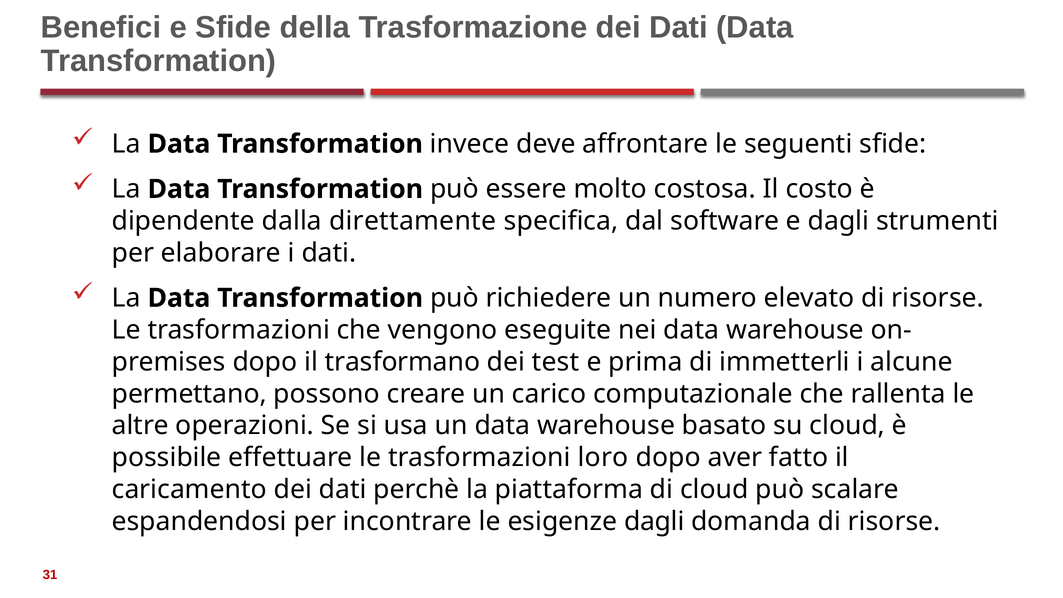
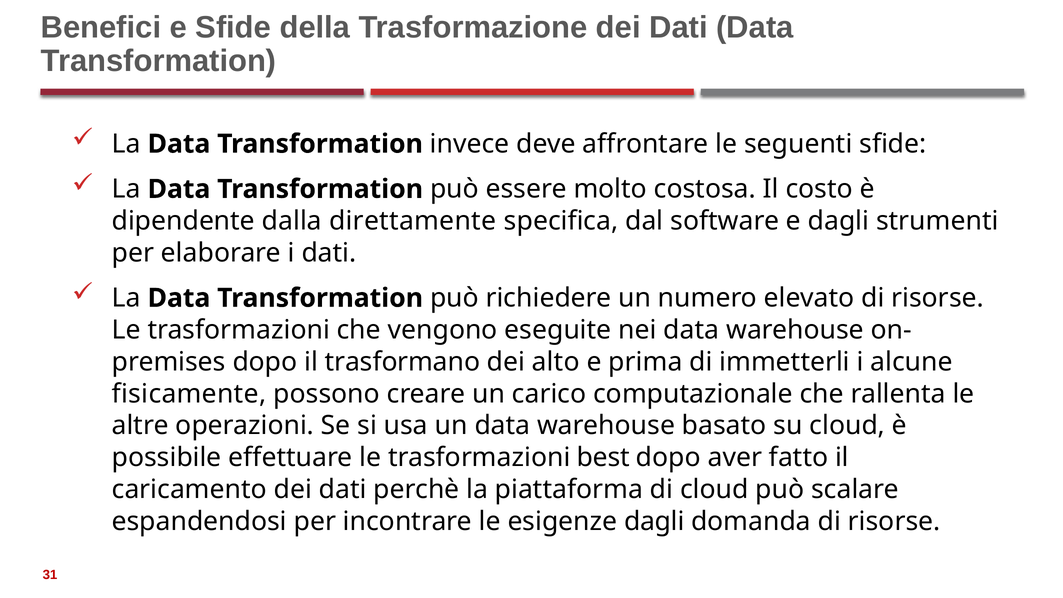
test: test -> alto (556, 362)
permettano: permettano -> fisicamente (189, 394)
loro: loro -> best (603, 457)
